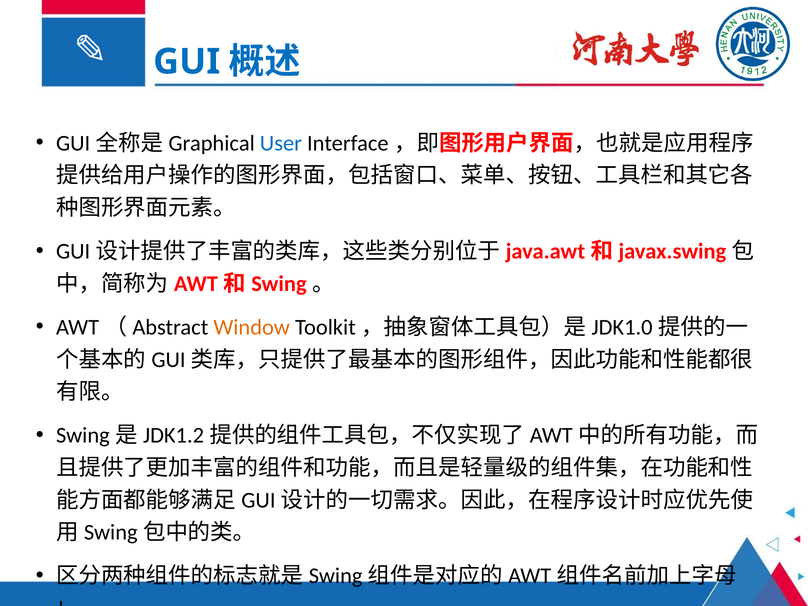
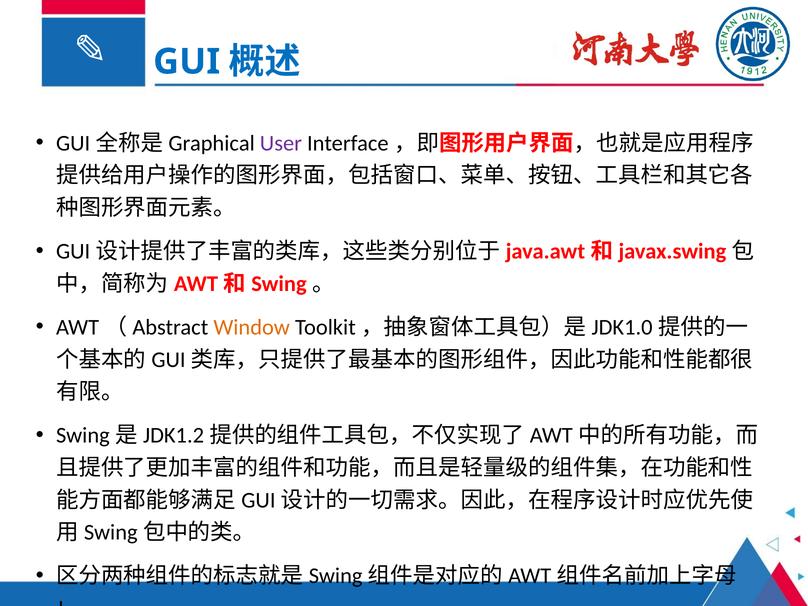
User colour: blue -> purple (281, 143)
